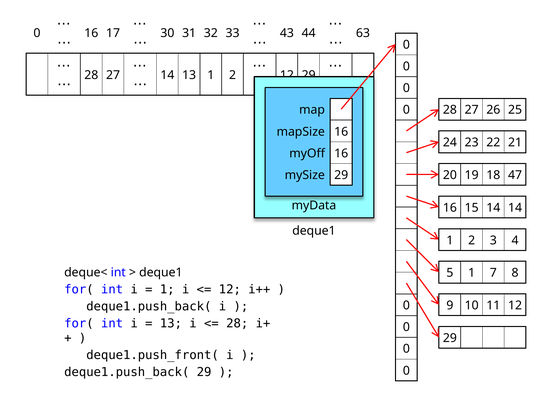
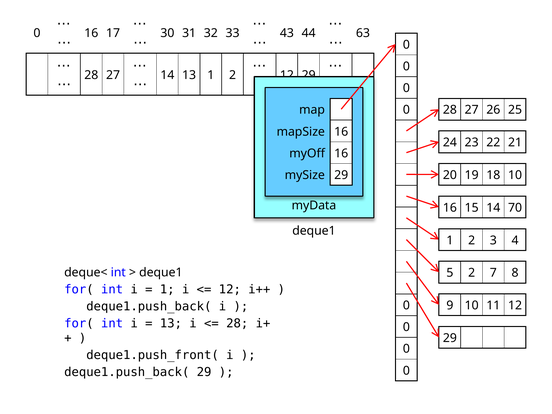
18 47: 47 -> 10 (515, 175)
14 14: 14 -> 70 (515, 208)
5 1: 1 -> 2 (472, 273)
